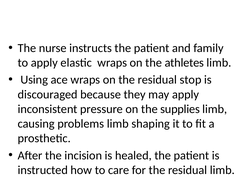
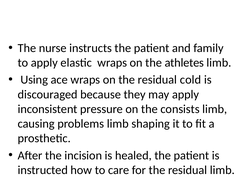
stop: stop -> cold (191, 80)
supplies: supplies -> consists (180, 109)
